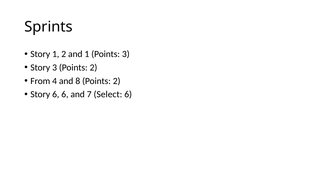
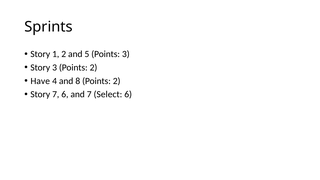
and 1: 1 -> 5 (87, 54)
From: From -> Have (40, 81)
Story 6: 6 -> 7 (56, 94)
